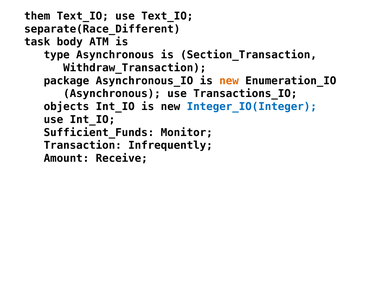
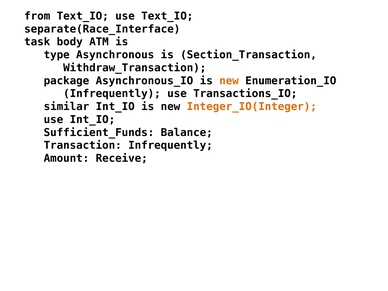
them: them -> from (37, 16)
separate(Race_Different: separate(Race_Different -> separate(Race_Interface (102, 29)
Asynchronous: Asynchronous -> Infrequently (112, 94)
objects: objects -> similar (66, 107)
Integer_IO(Integer colour: blue -> orange (252, 107)
Monitor: Monitor -> Balance (187, 132)
